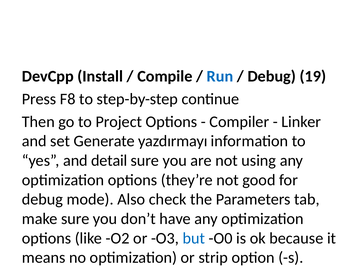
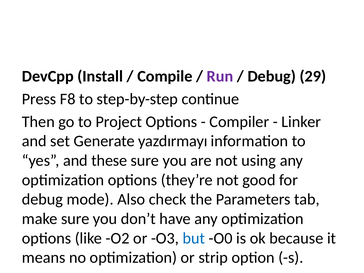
Run colour: blue -> purple (220, 76)
19: 19 -> 29 (313, 76)
detail: detail -> these (109, 161)
